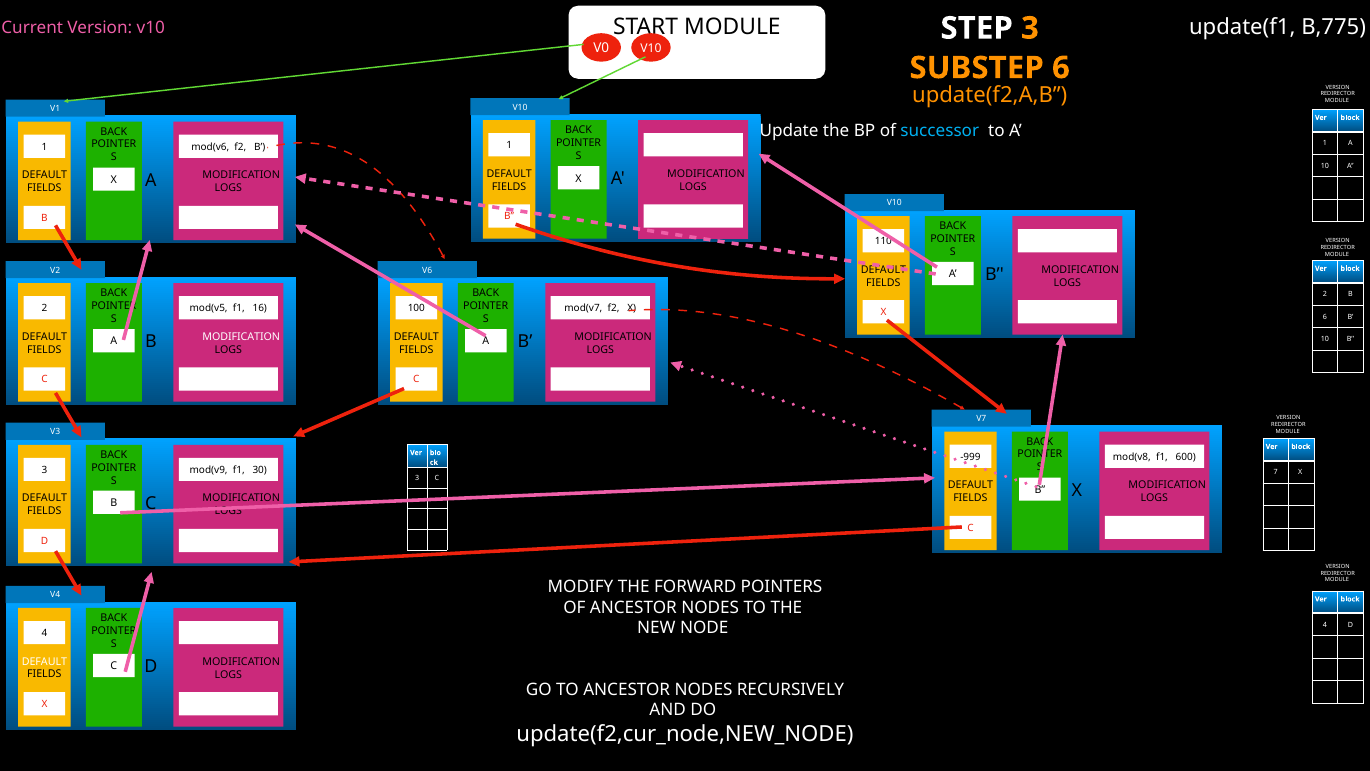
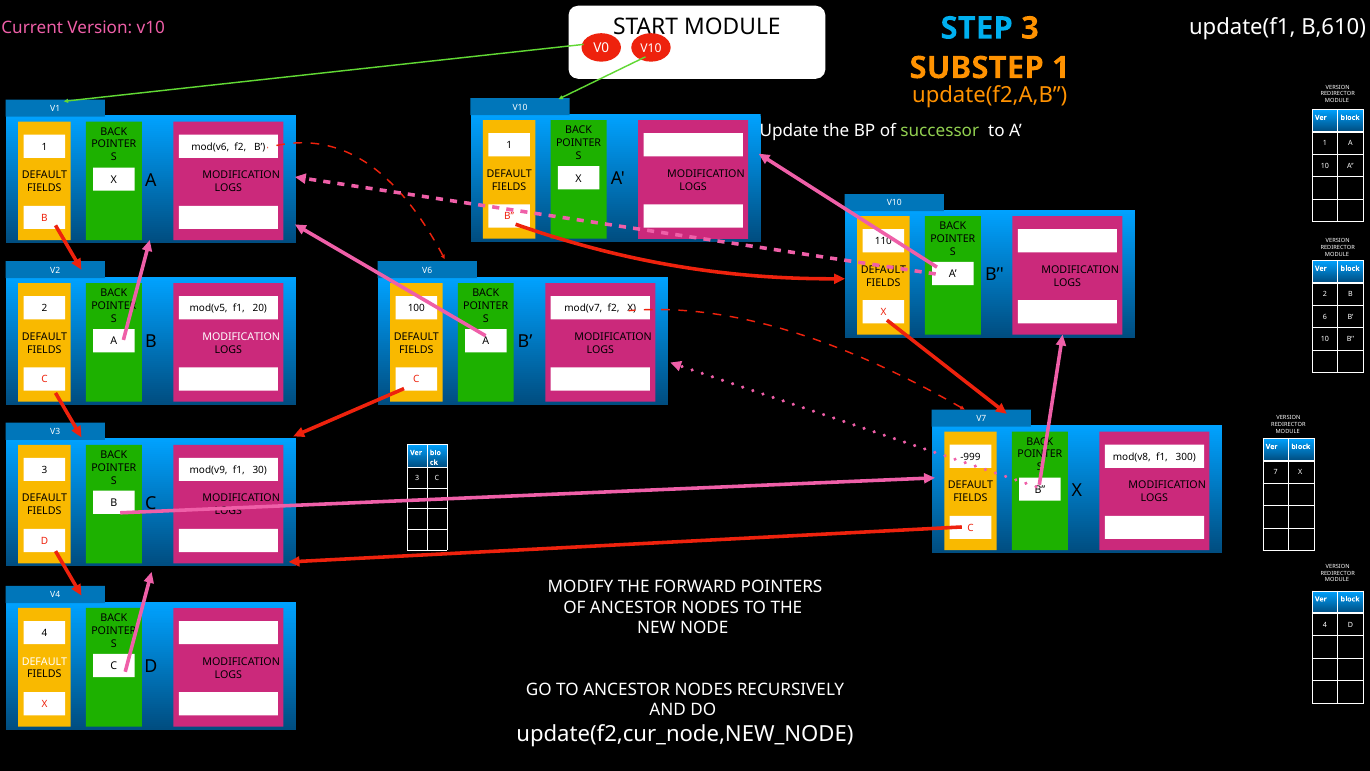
B,775: B,775 -> B,610 (1334, 28)
STEP colour: white -> light blue (977, 28)
SUBSTEP 6: 6 -> 1 (1061, 68)
successor colour: light blue -> light green (940, 131)
16: 16 -> 20 (260, 308)
600: 600 -> 300 (1186, 457)
